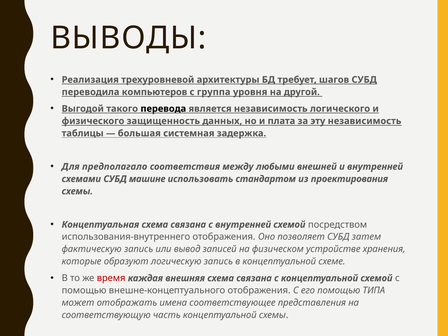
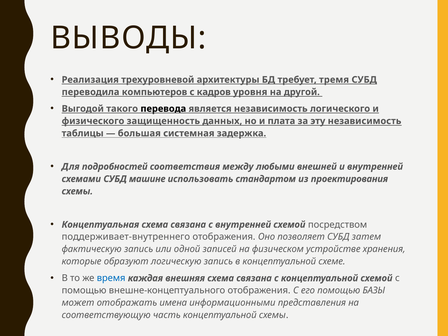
шагов: шагов -> тремя (334, 80)
группа: группа -> кадров (214, 92)
предполагало: предполагало -> подробностей (115, 167)
использования-внутреннего: использования-внутреннего -> поддерживает-внутреннего (126, 237)
вывод: вывод -> одной (187, 249)
время colour: red -> blue (111, 278)
ТИПА: ТИПА -> БАЗЫ (374, 291)
соответствующее: соответствующее -> информационными (232, 303)
